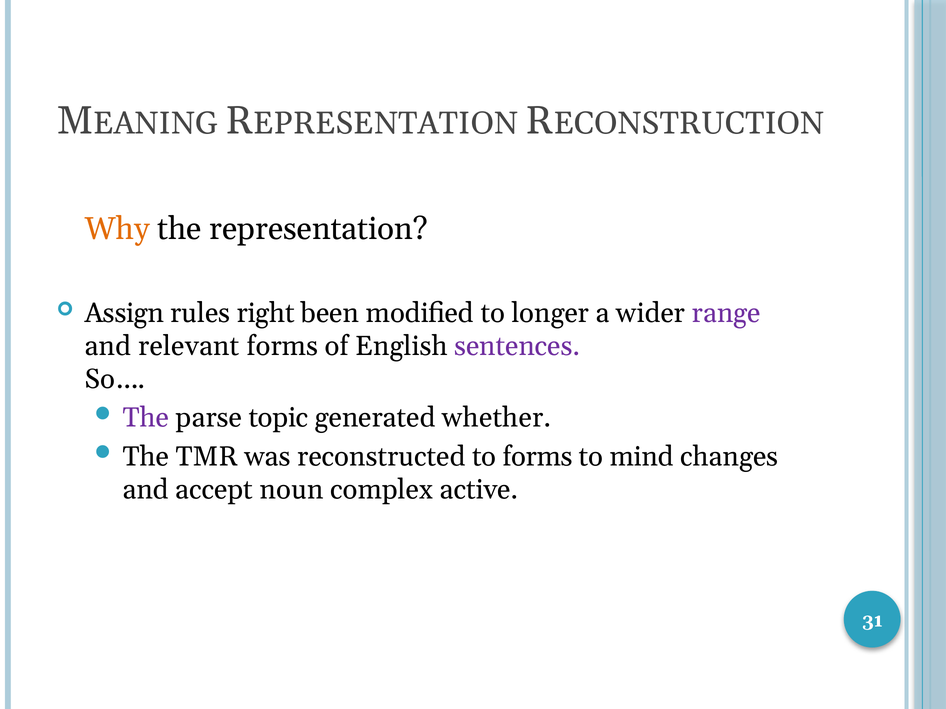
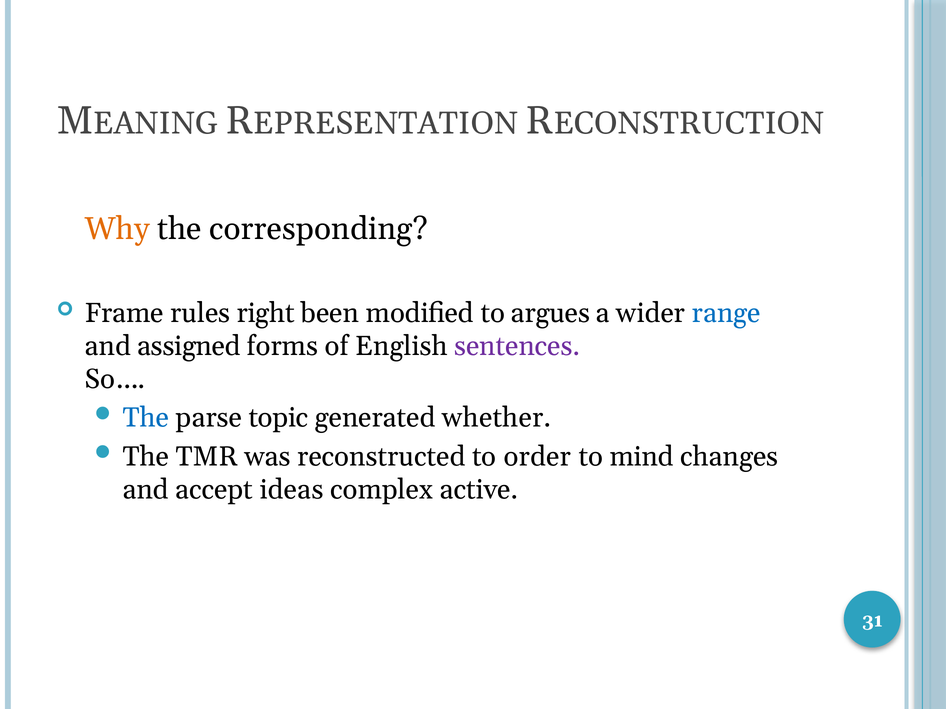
representation: representation -> corresponding (318, 229)
Assign: Assign -> Frame (124, 313)
longer: longer -> argues (550, 313)
range colour: purple -> blue (726, 313)
relevant: relevant -> assigned (189, 346)
The colour: purple -> blue (146, 418)
to forms: forms -> order (537, 457)
noun: noun -> ideas (292, 490)
